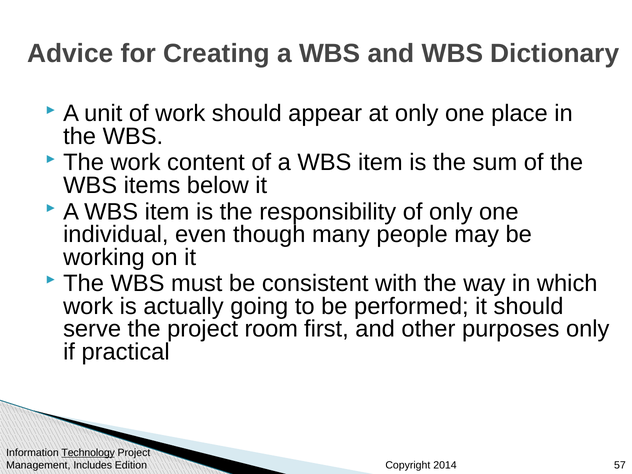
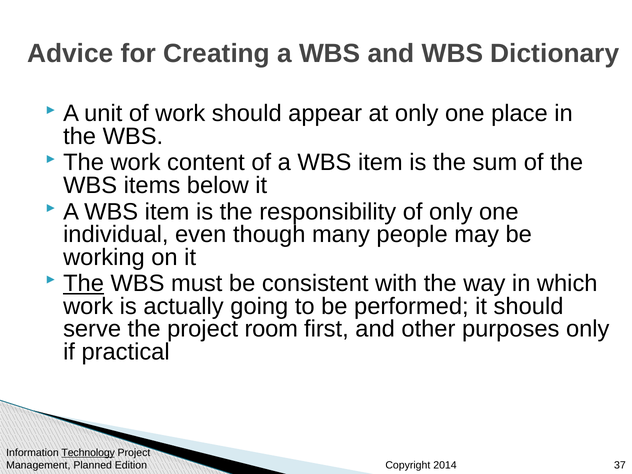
The underline: none -> present (84, 284)
Includes: Includes -> Planned (93, 465)
57: 57 -> 37 (620, 465)
